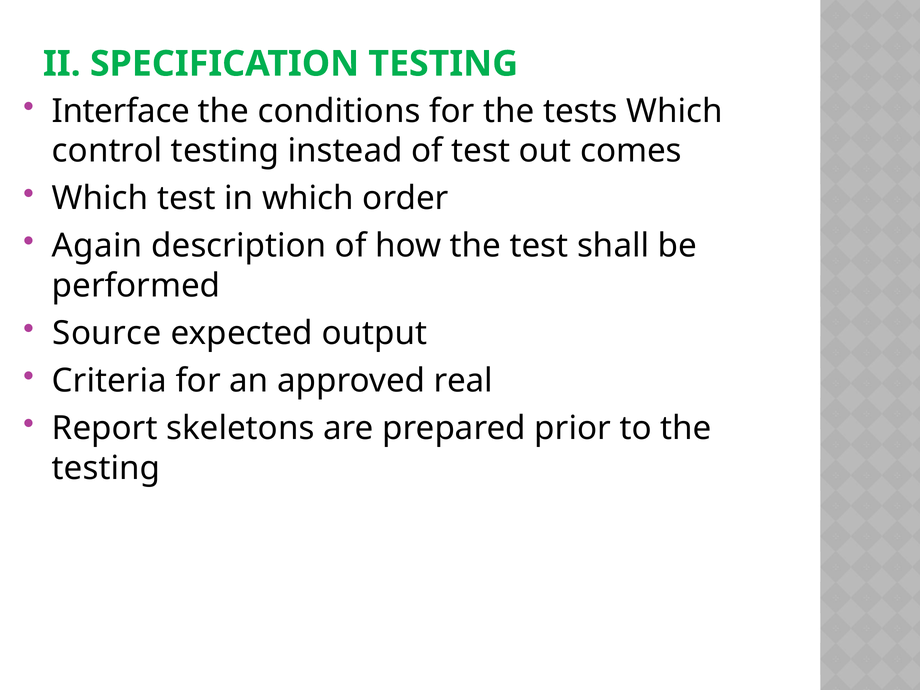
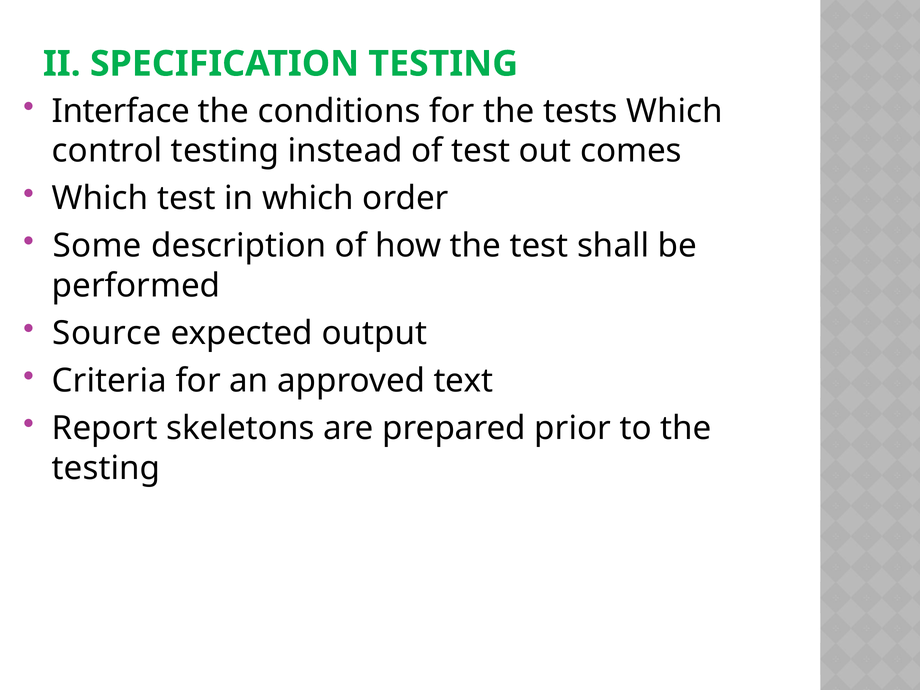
Again: Again -> Some (97, 246)
real: real -> text (463, 381)
